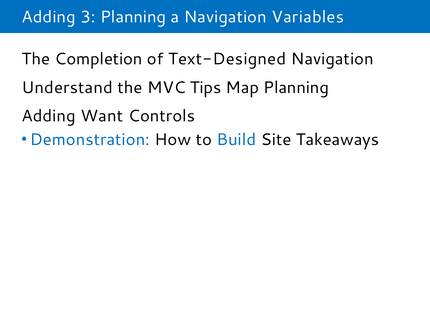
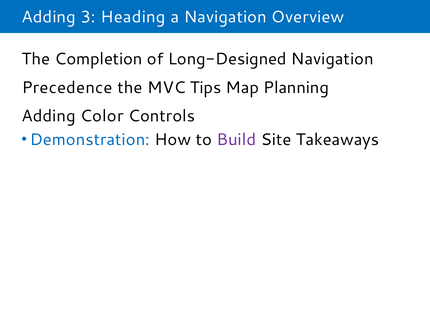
3 Planning: Planning -> Heading (133, 17)
Variables: Variables -> Overview (308, 17)
Text-Designed: Text-Designed -> Long-Designed (227, 59)
Understand: Understand -> Precedence (67, 88)
Want: Want -> Color (102, 116)
Build colour: blue -> purple (236, 140)
